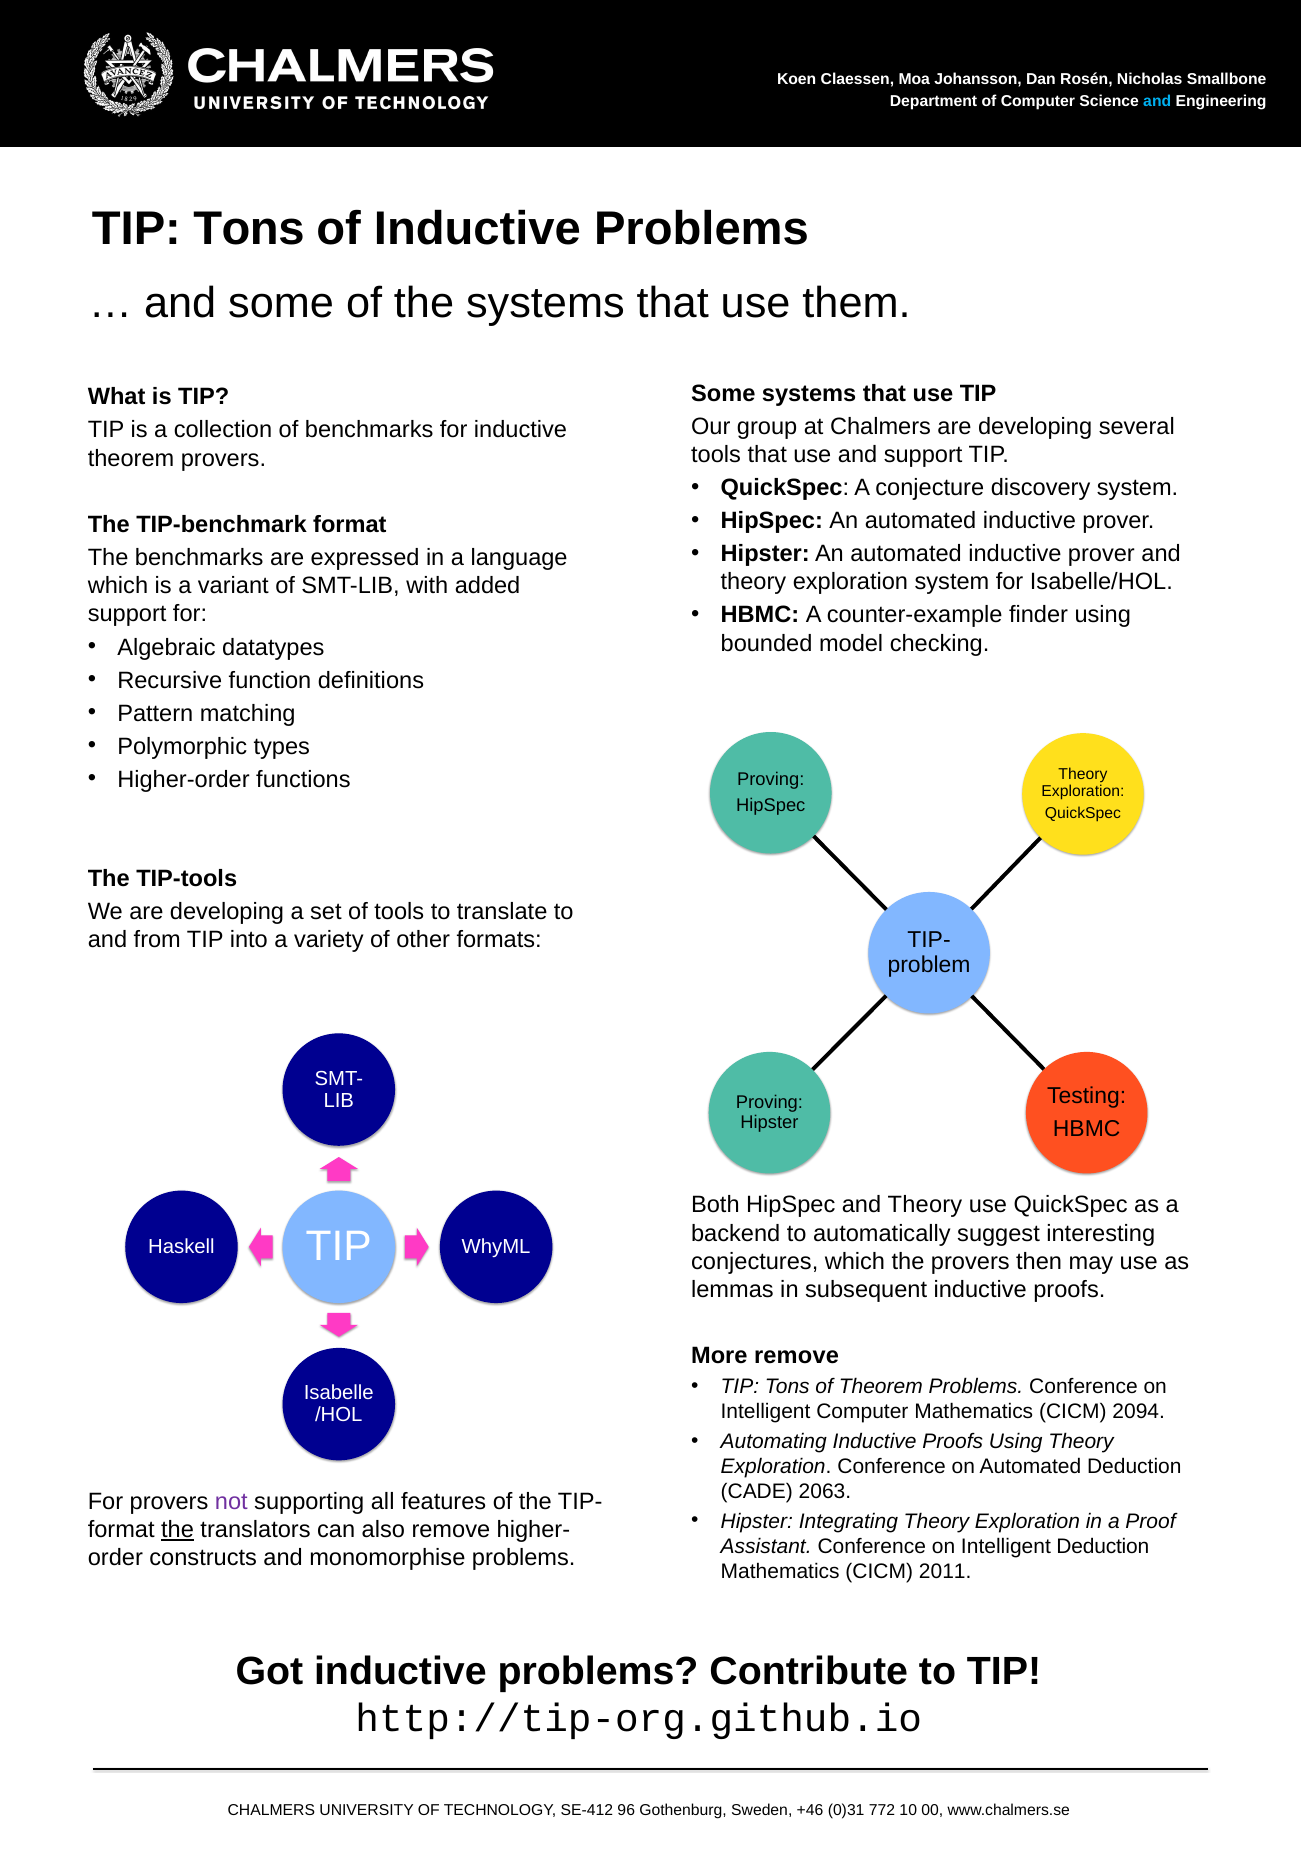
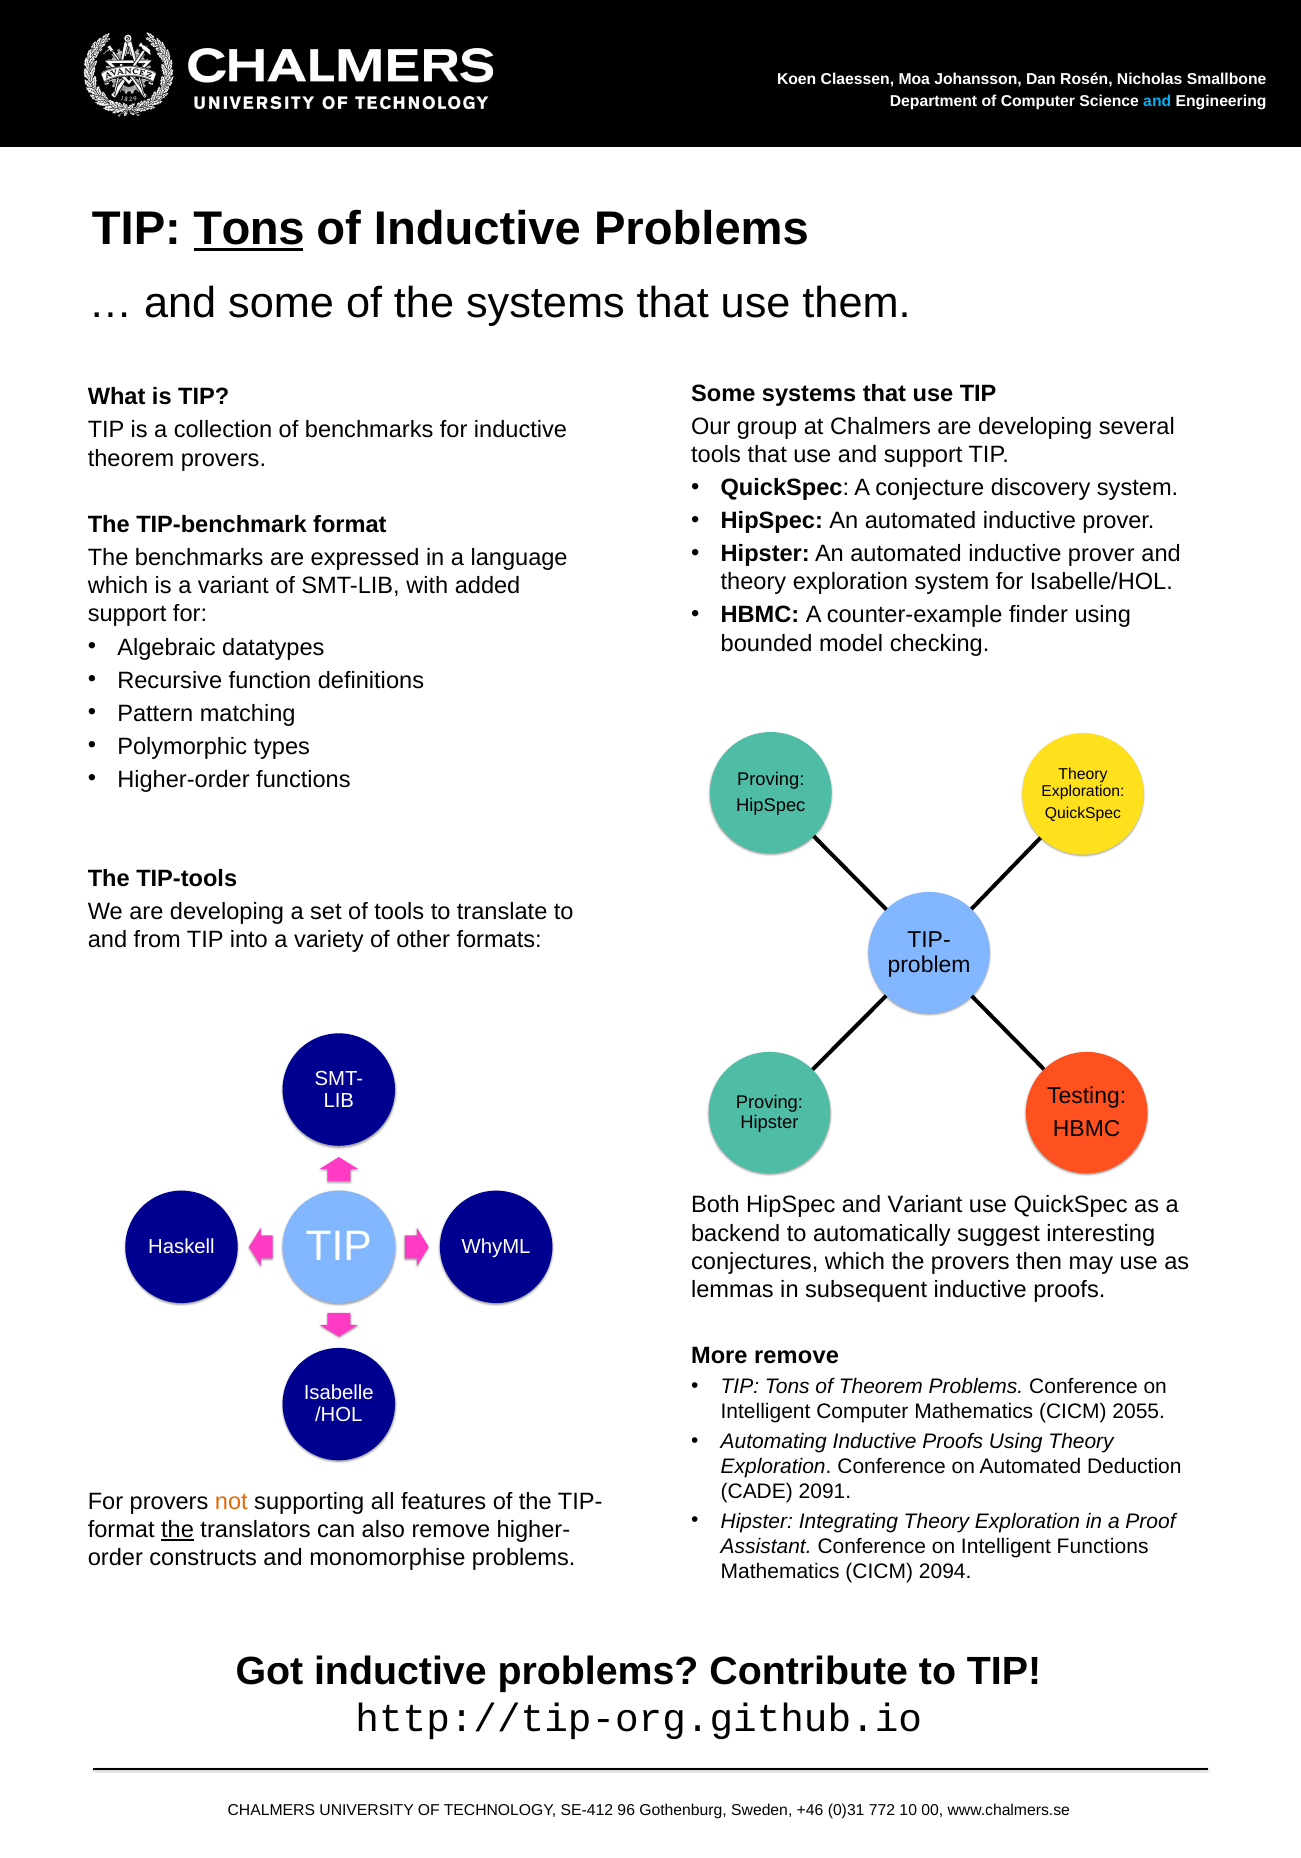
Tons underline: none -> present (249, 229)
HipSpec and Theory: Theory -> Variant (925, 1205)
2094: 2094 -> 2055 (1139, 1412)
2063: 2063 -> 2091 (825, 1492)
not colour: purple -> orange (231, 1502)
Intelligent Deduction: Deduction -> Functions (1103, 1547)
2011: 2011 -> 2094 (945, 1572)
